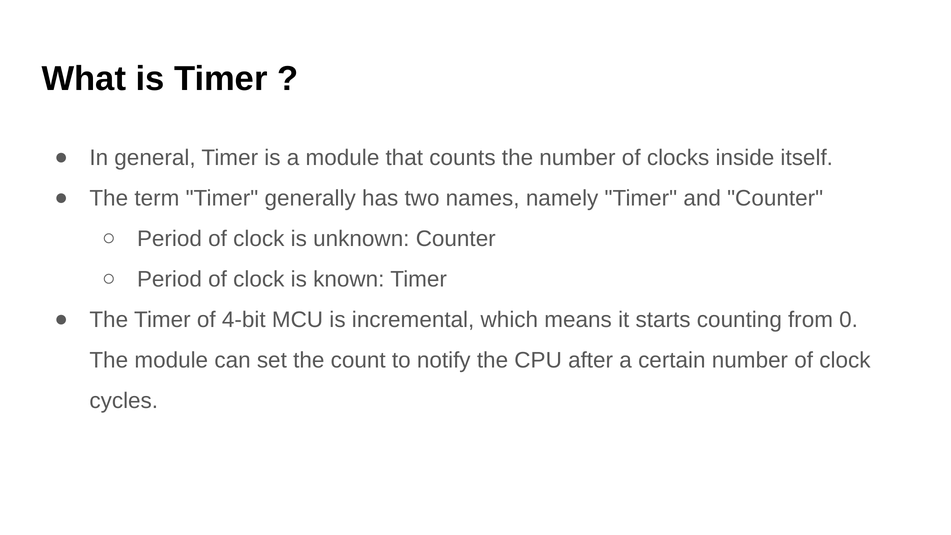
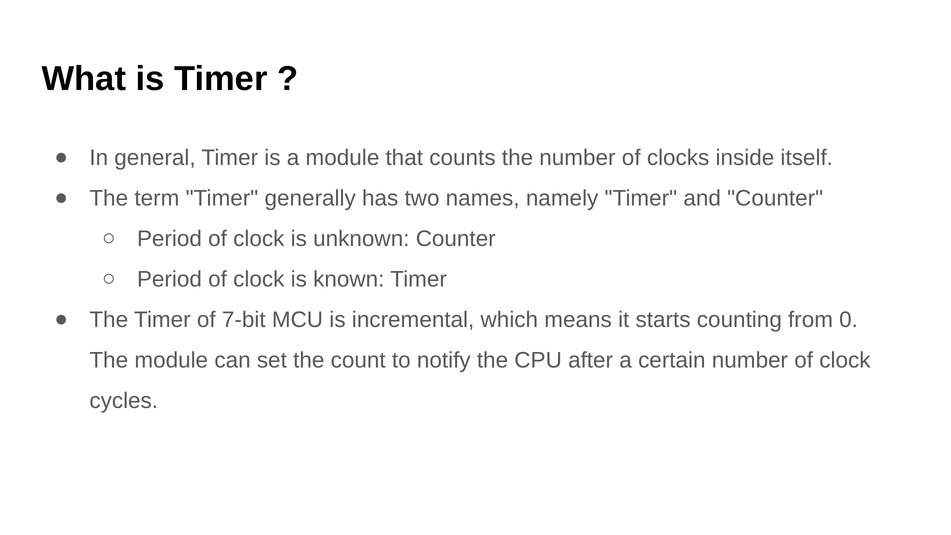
4-bit: 4-bit -> 7-bit (244, 320)
